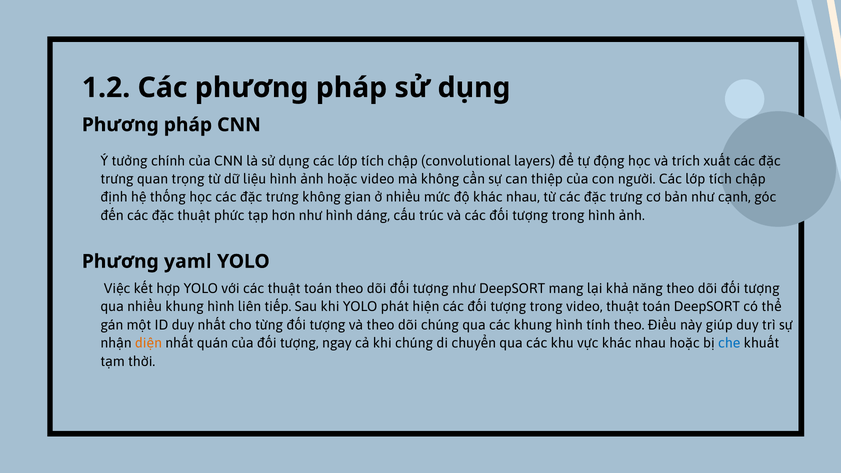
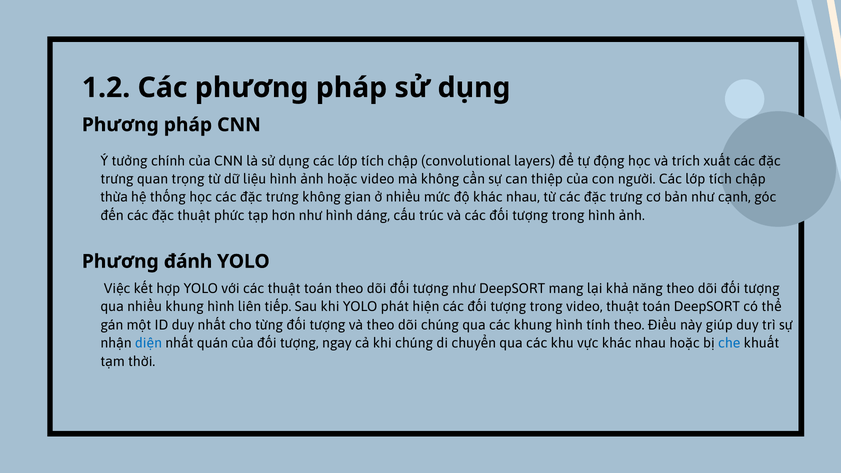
định: định -> thừa (114, 197)
yaml: yaml -> đánh (188, 261)
diện colour: orange -> blue (148, 343)
